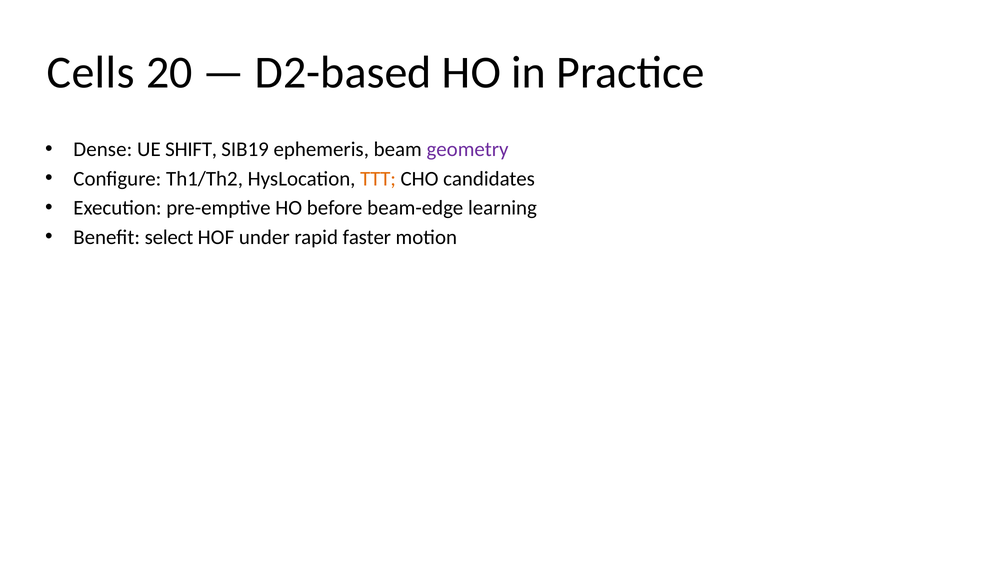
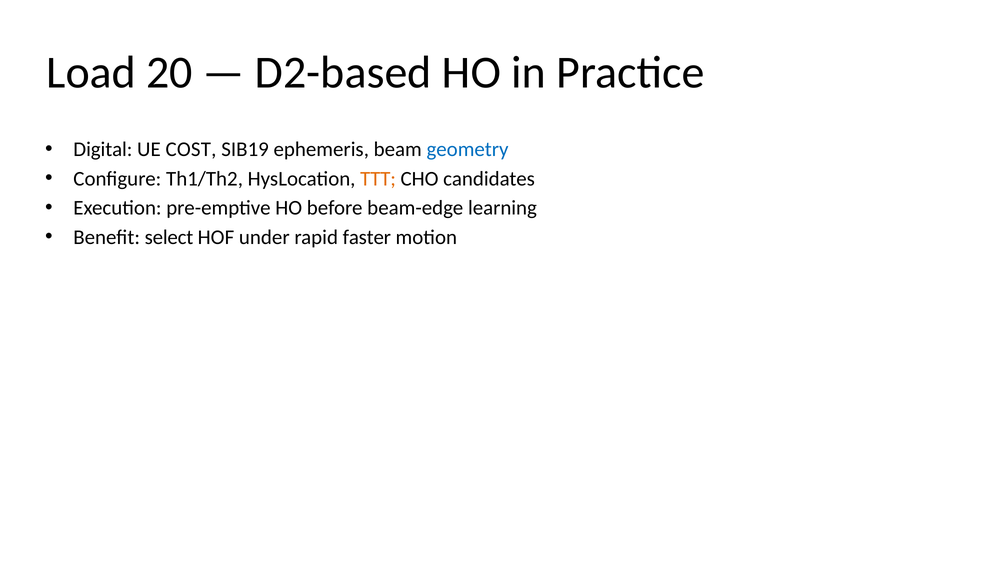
Cells: Cells -> Load (91, 73)
Dense: Dense -> Digital (103, 149)
SHIFT: SHIFT -> COST (191, 149)
geometry colour: purple -> blue (468, 149)
